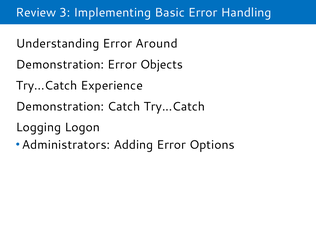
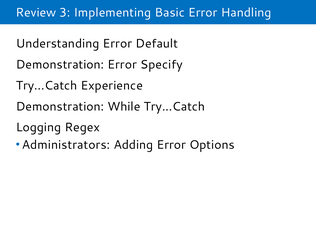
Around: Around -> Default (157, 44)
Objects: Objects -> Specify (161, 65)
Catch: Catch -> While (124, 106)
Logon: Logon -> Regex (82, 127)
